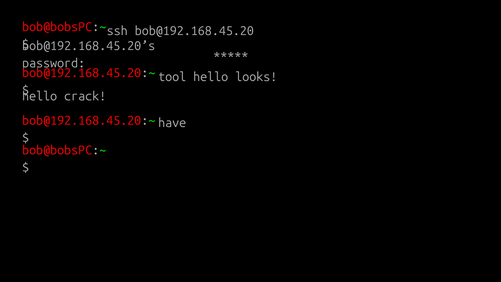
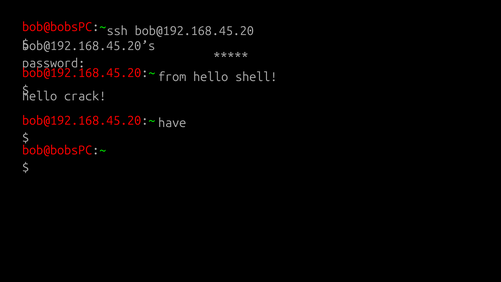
tool: tool -> from (172, 77)
looks: looks -> shell (256, 77)
